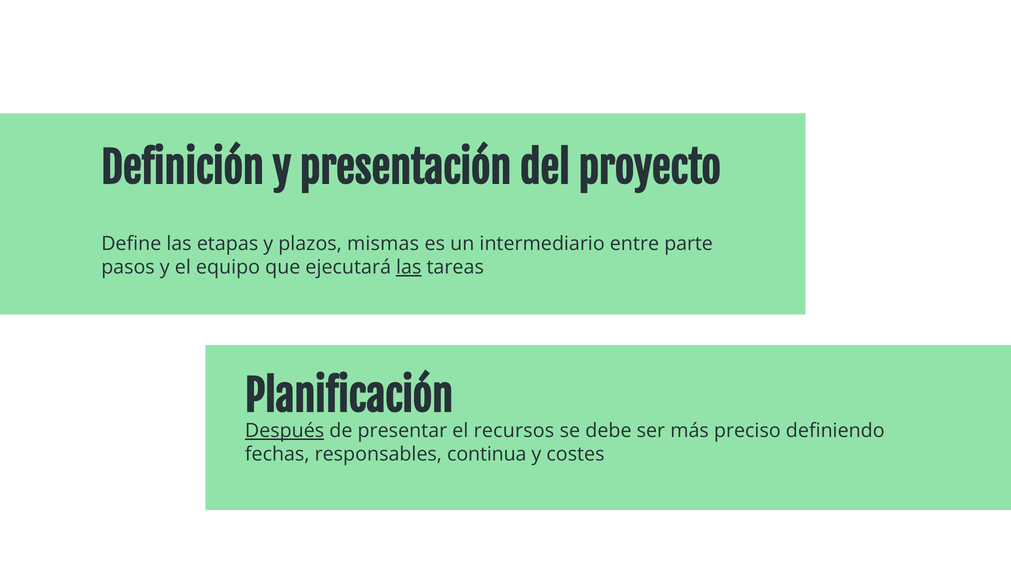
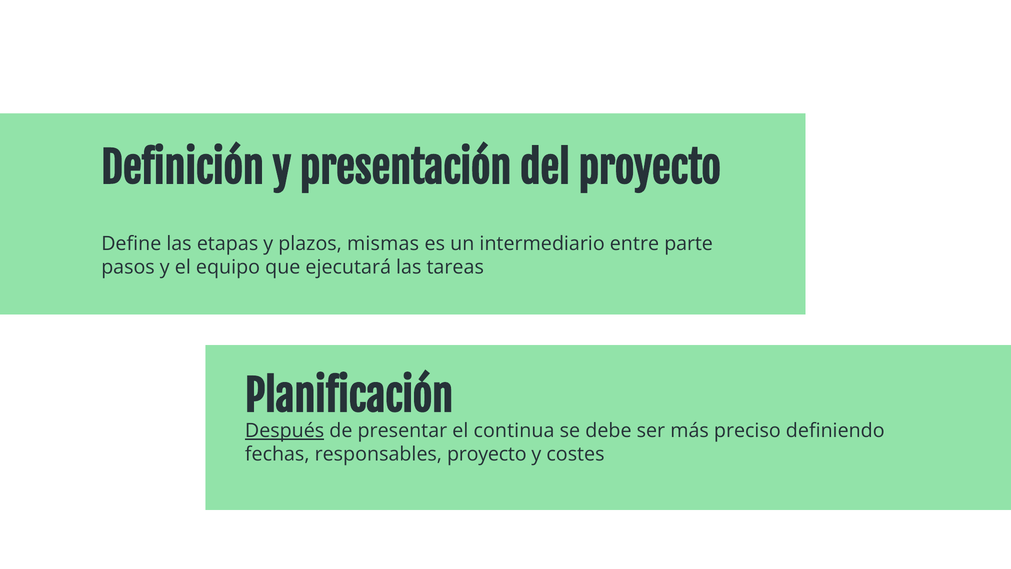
las underline: present -> none (409, 267)
recursos: recursos -> continua (514, 431)
responsables continua: continua -> proyecto (487, 454)
